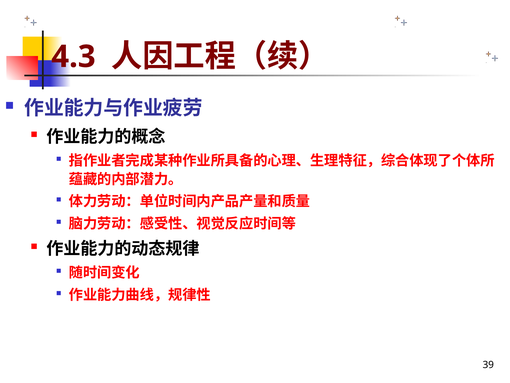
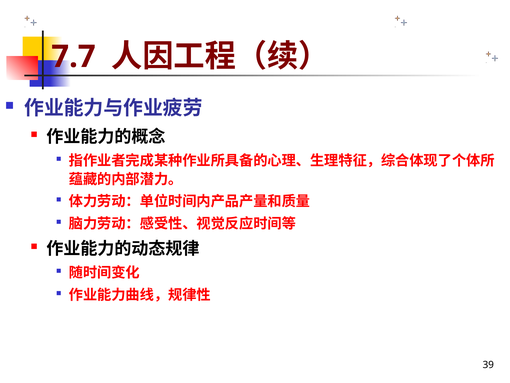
4.3: 4.3 -> 7.7 (73, 57)
